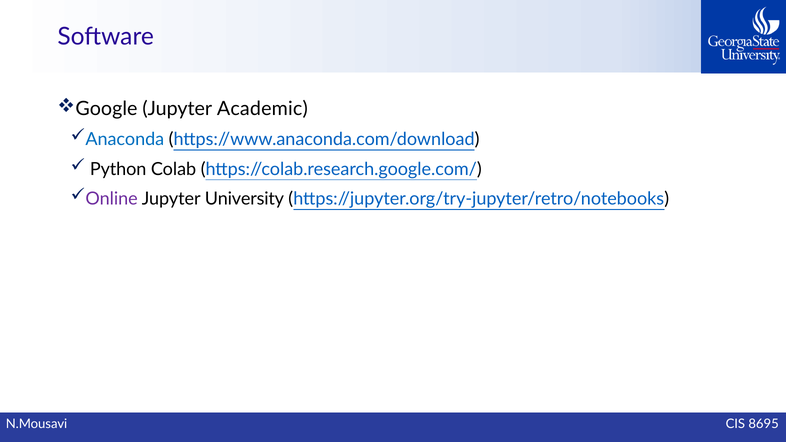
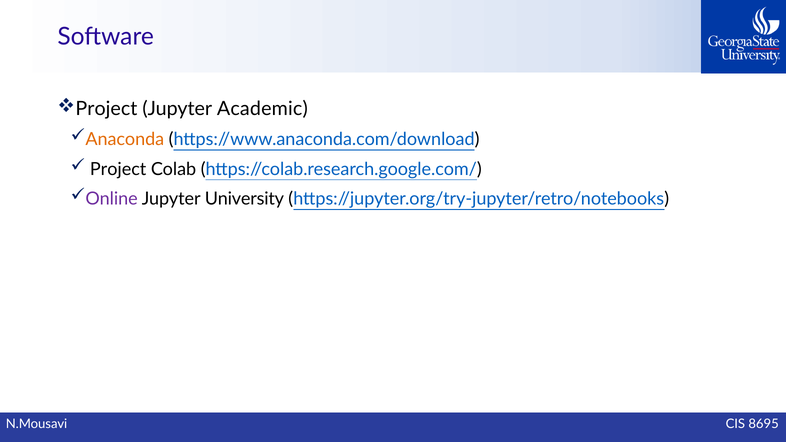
Google: Google -> Project (106, 109)
Anaconda colour: blue -> orange (125, 139)
Python: Python -> Project (118, 169)
